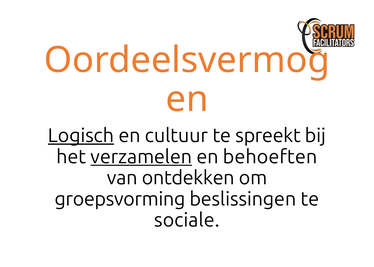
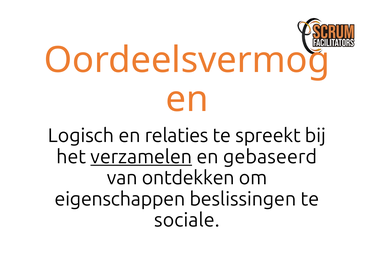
Logisch underline: present -> none (81, 135)
cultuur: cultuur -> relaties (177, 135)
behoeften: behoeften -> gebaseerd (270, 157)
groepsvorming: groepsvorming -> eigenschappen (120, 199)
